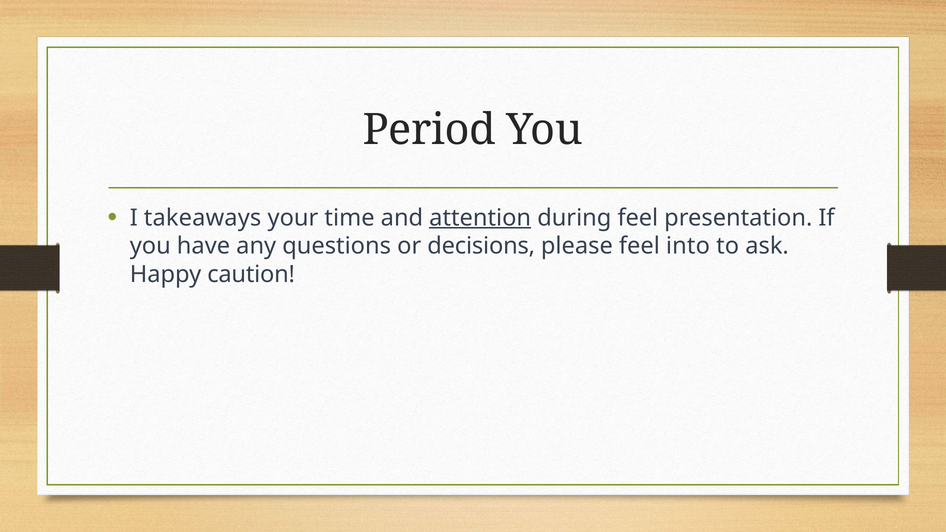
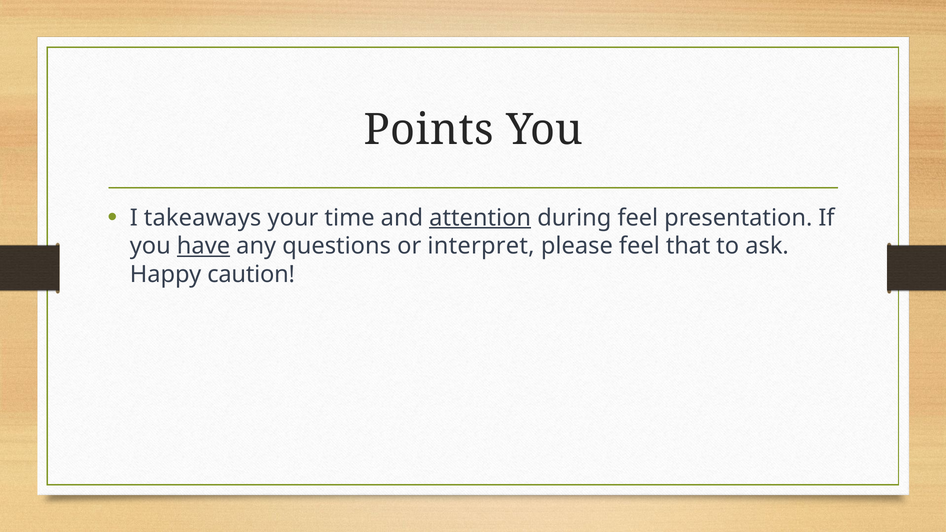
Period: Period -> Points (429, 130)
have underline: none -> present (203, 246)
decisions: decisions -> interpret (481, 246)
into: into -> that (688, 246)
